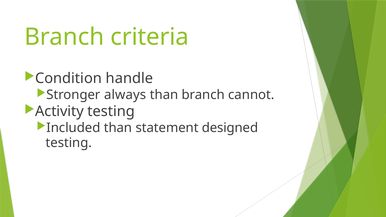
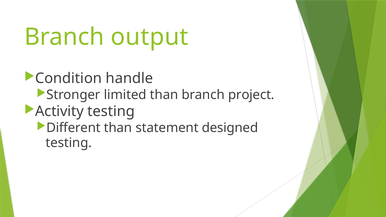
criteria: criteria -> output (150, 37)
always: always -> limited (125, 95)
cannot: cannot -> project (251, 95)
Included: Included -> Different (73, 128)
